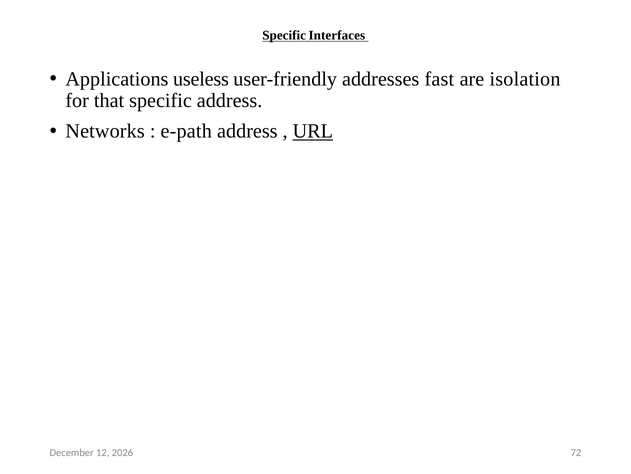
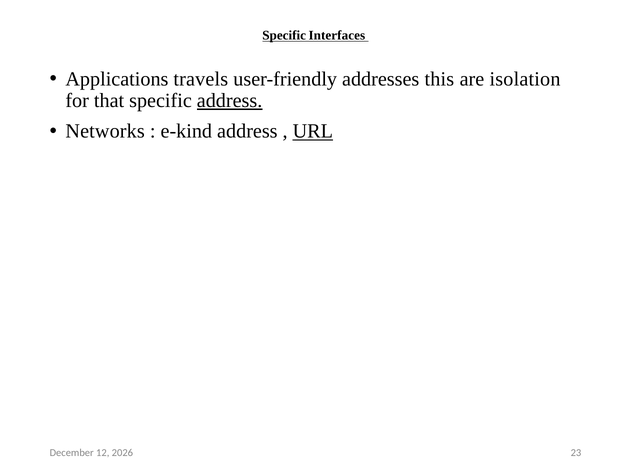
useless: useless -> travels (201, 79)
fast: fast -> this (439, 79)
address underline: none -> present (230, 100)
e-path: e-path -> e-kind (186, 131)
72: 72 -> 23 (576, 452)
